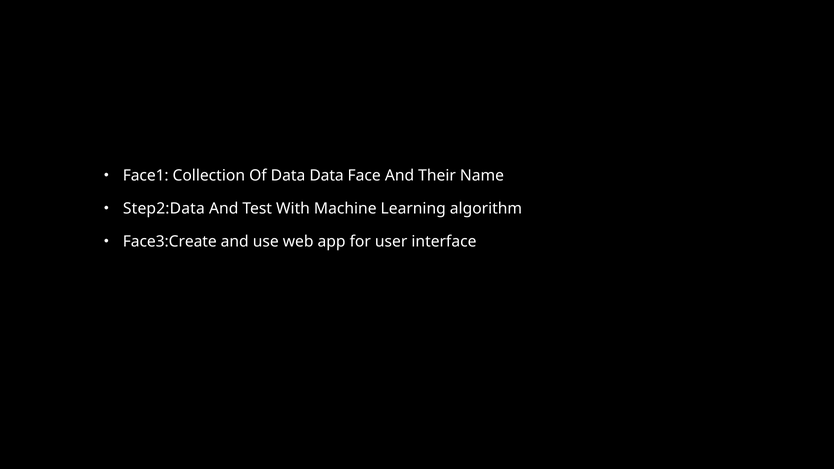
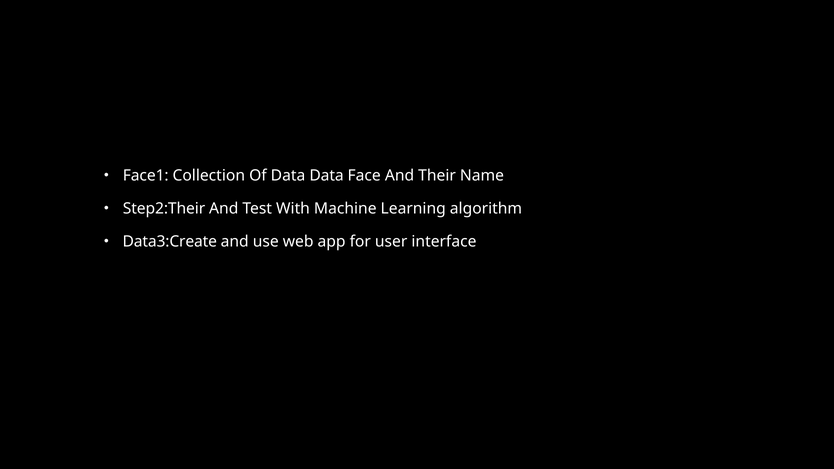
Step2:Data: Step2:Data -> Step2:Their (164, 209)
Face3:Create: Face3:Create -> Data3:Create (170, 242)
